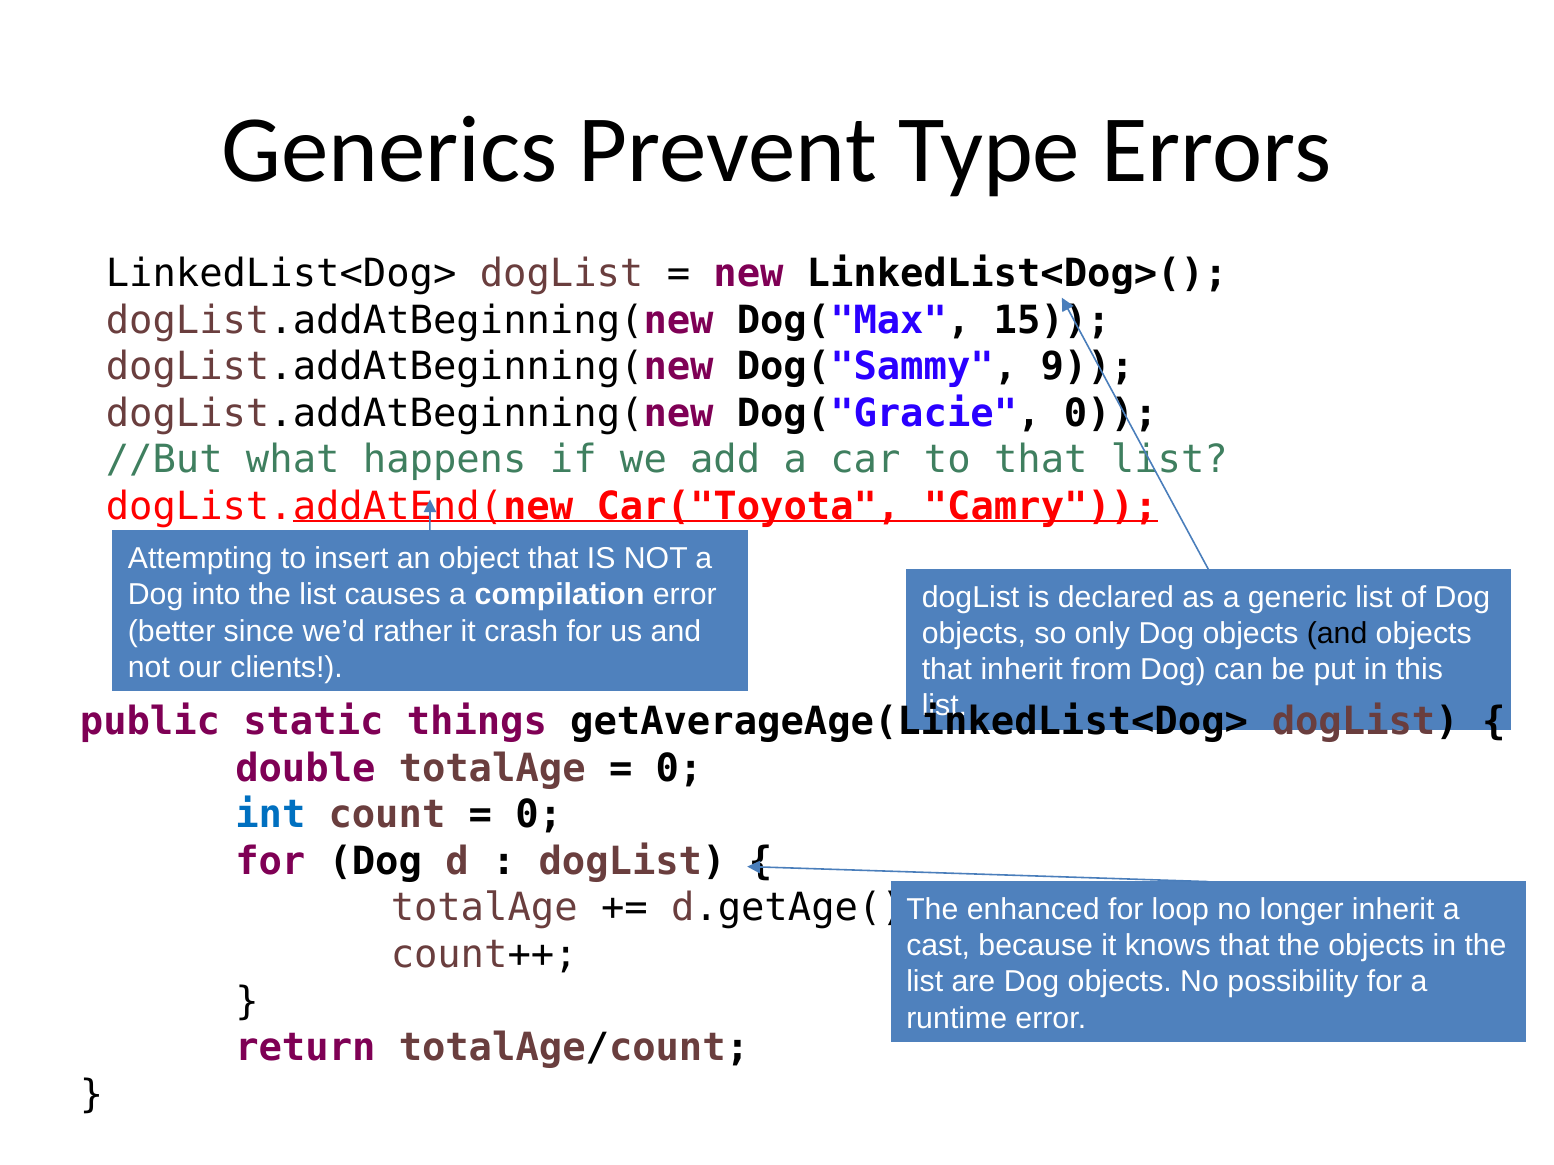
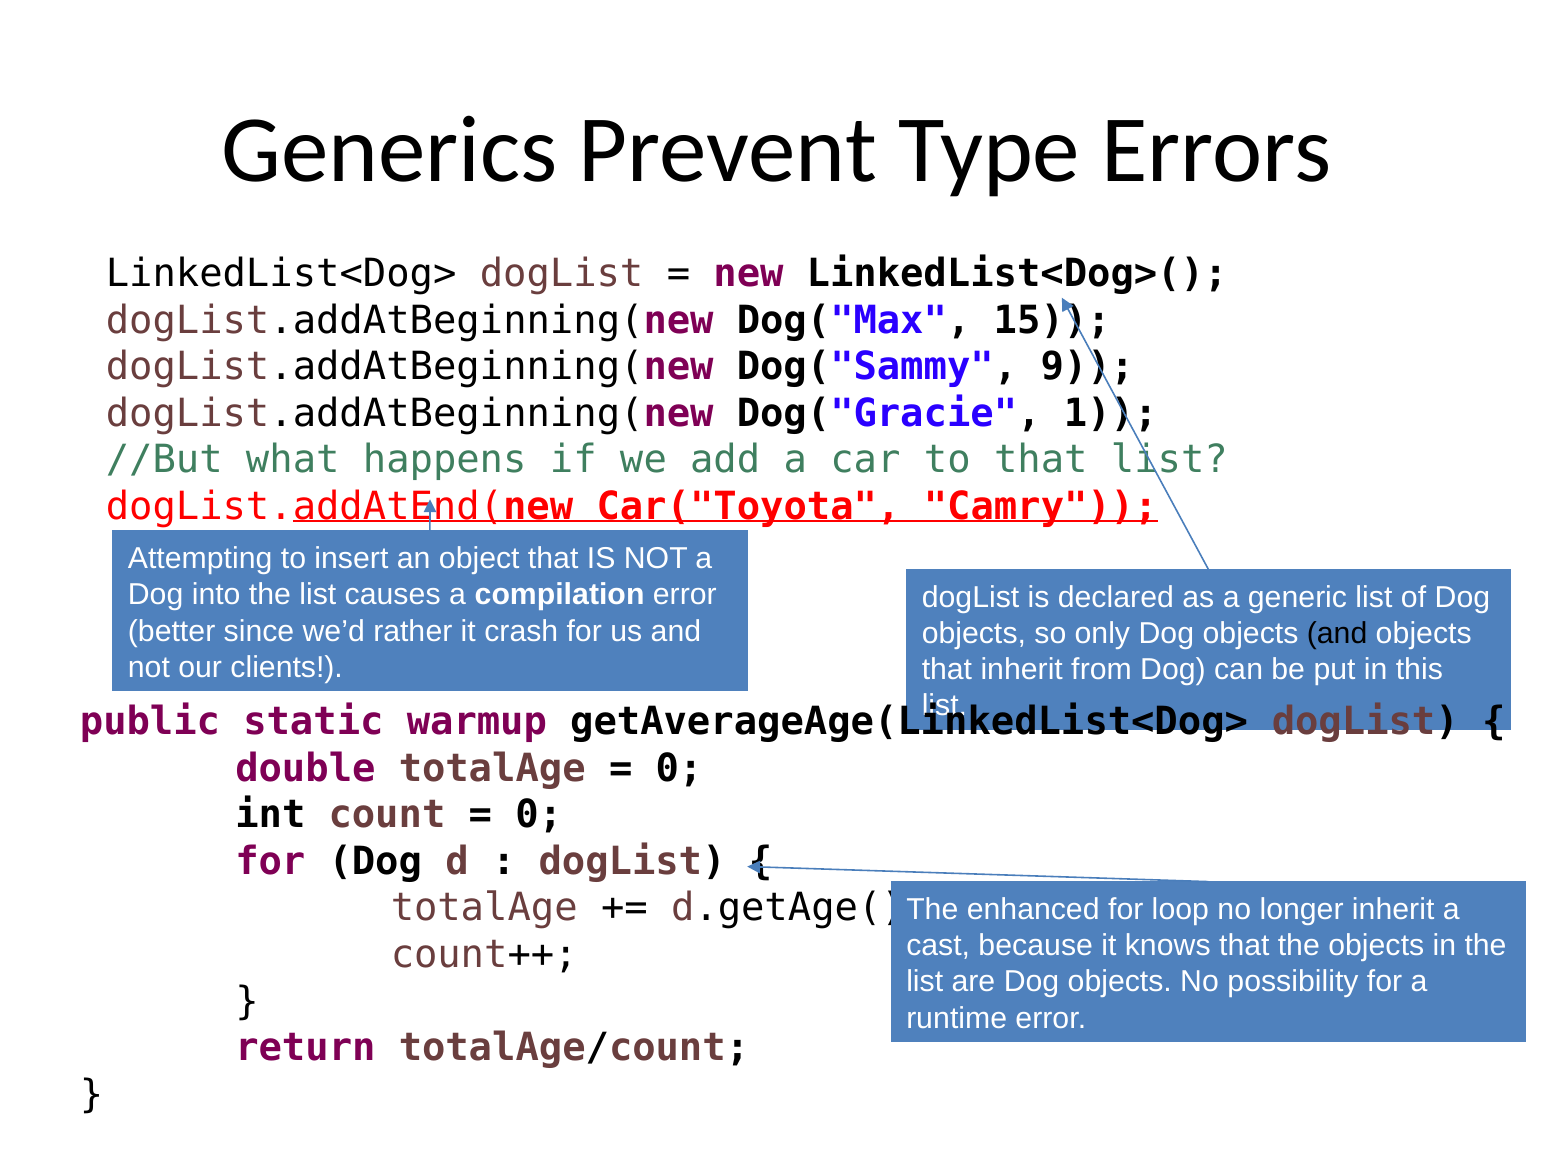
Dog("Gracie 0: 0 -> 1 (1111, 414)
things: things -> warmup (477, 722)
int colour: blue -> black (270, 815)
